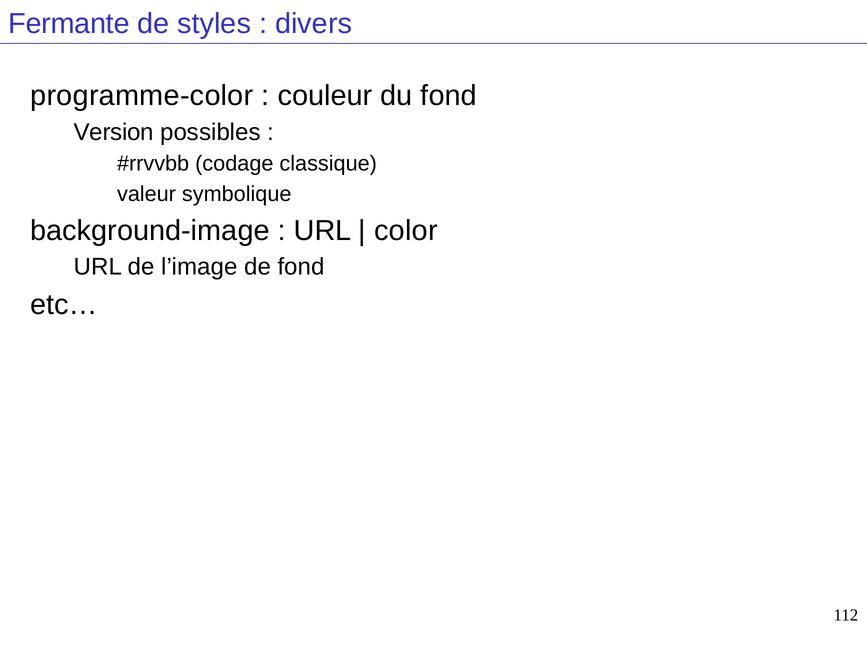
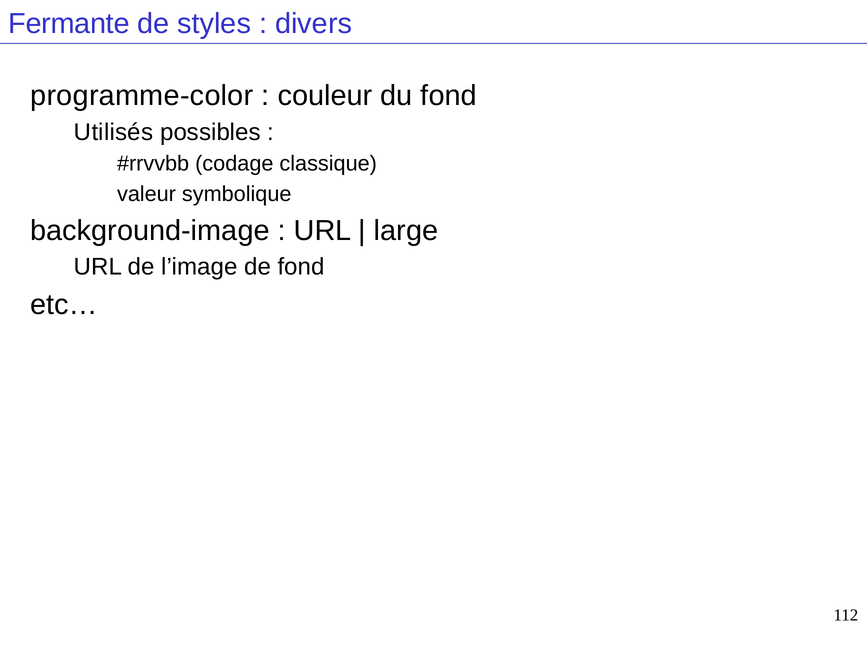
Version: Version -> Utilisés (114, 132)
color: color -> large (406, 231)
